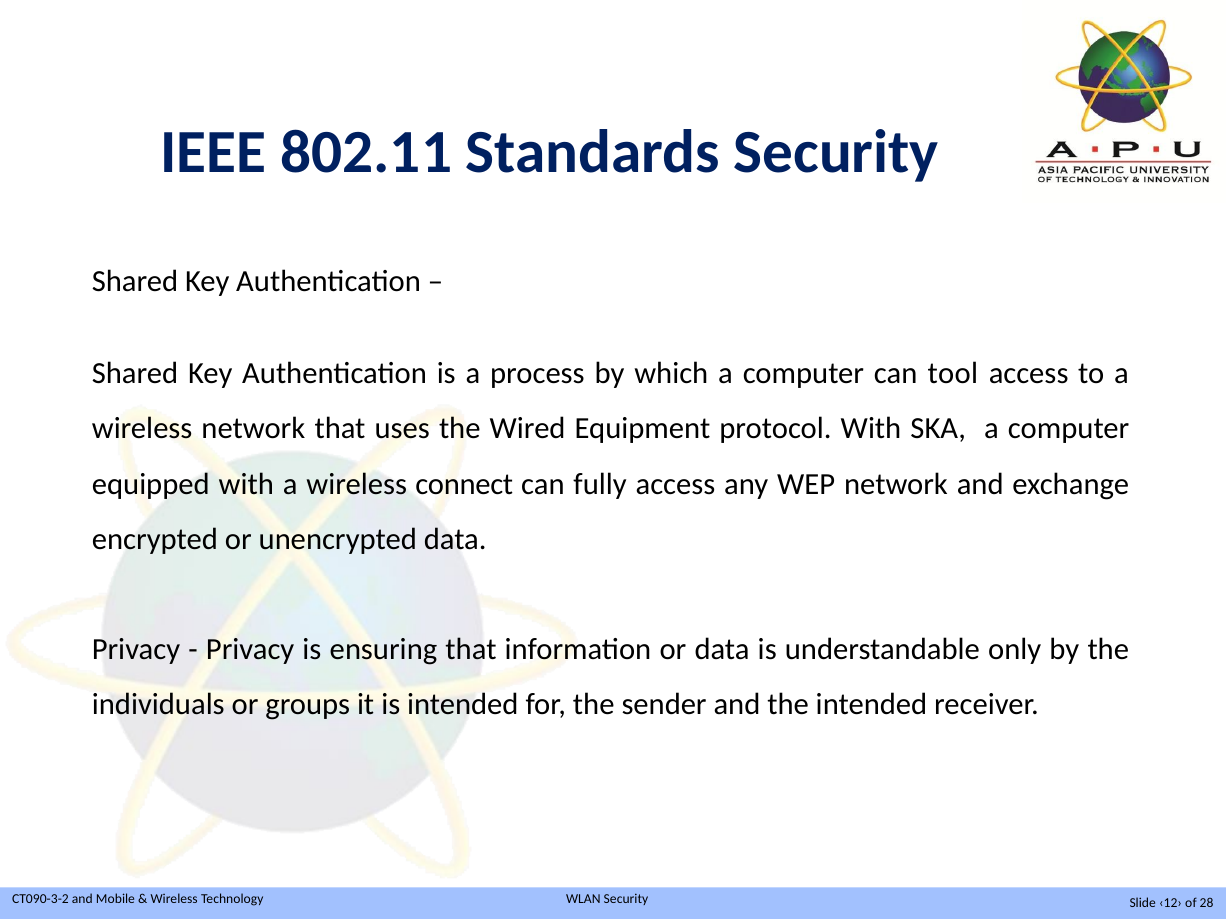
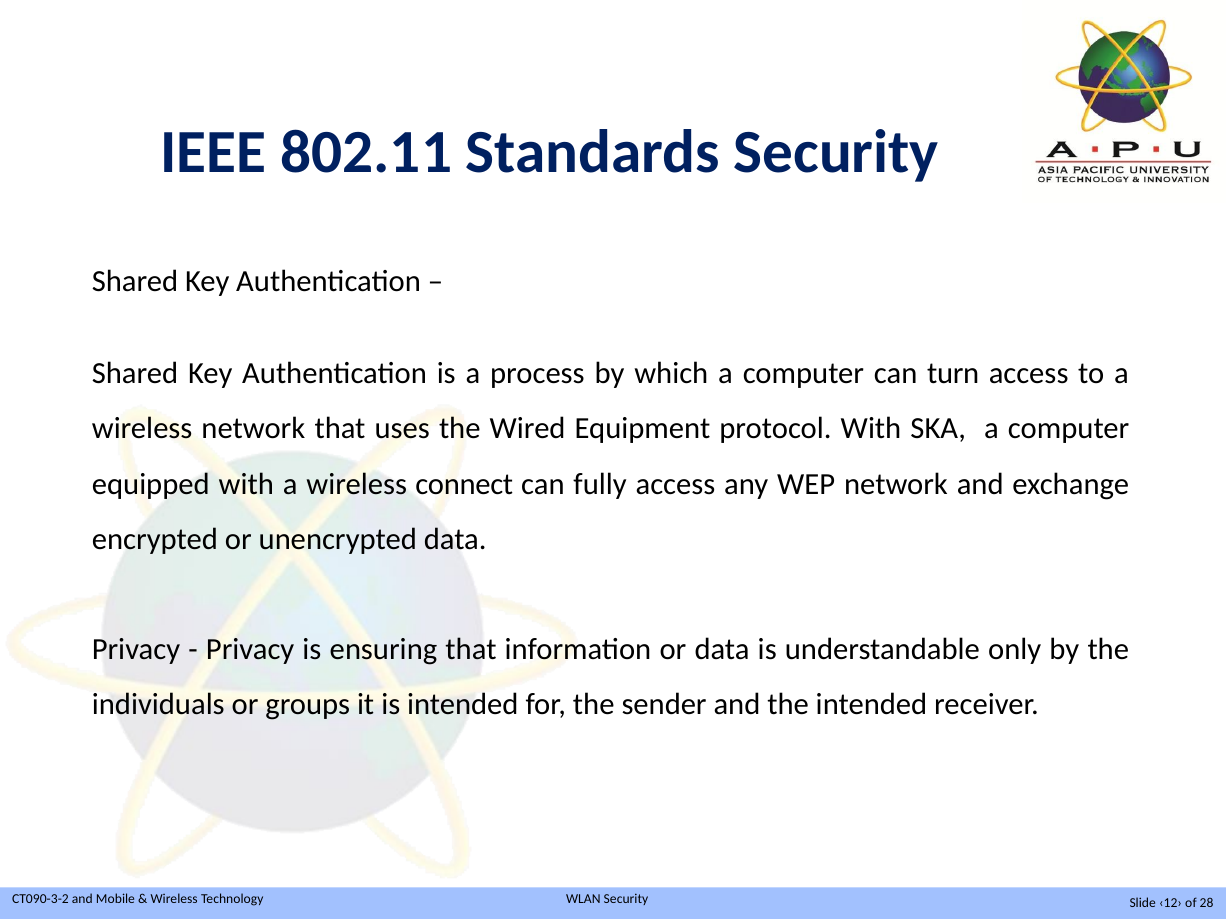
tool: tool -> turn (953, 374)
